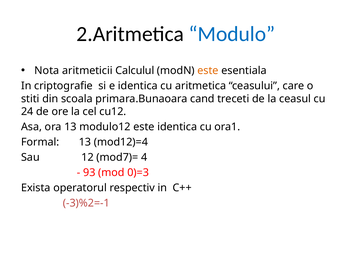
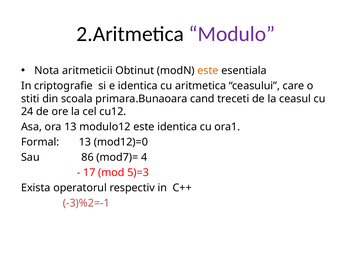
Modulo colour: blue -> purple (232, 34)
Calculul: Calculul -> Obtinut (135, 71)
mod12)=4: mod12)=4 -> mod12)=0 (121, 142)
12: 12 -> 86 (88, 157)
93: 93 -> 17 (89, 173)
0)=3: 0)=3 -> 5)=3 (138, 173)
